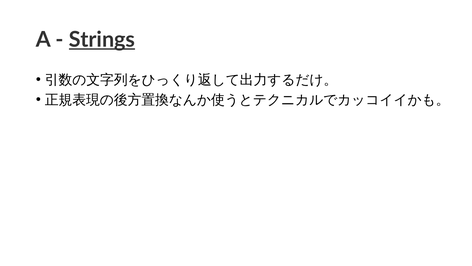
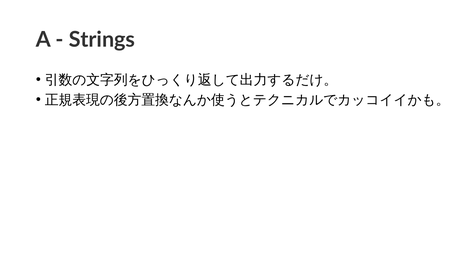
Strings underline: present -> none (102, 40)
